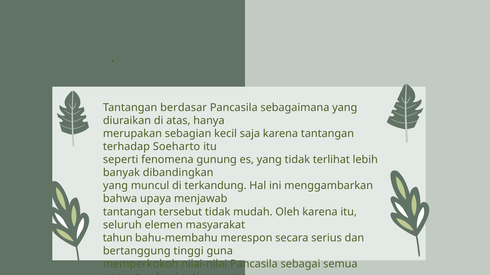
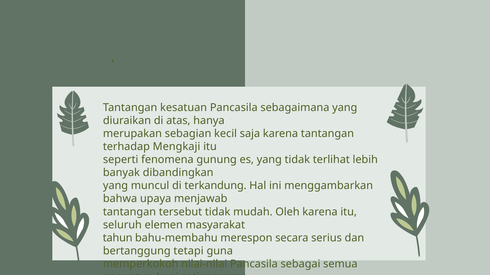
berdasar: berdasar -> kesatuan (184, 108)
Soeharto: Soeharto -> Mengkaji (177, 147)
tinggi: tinggi -> tetapi (189, 251)
